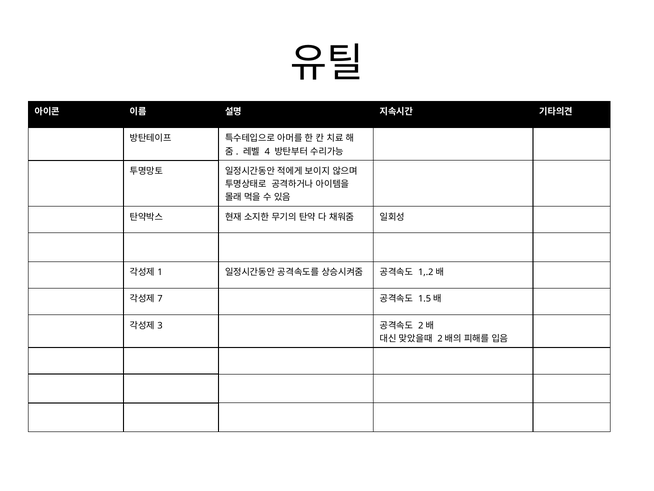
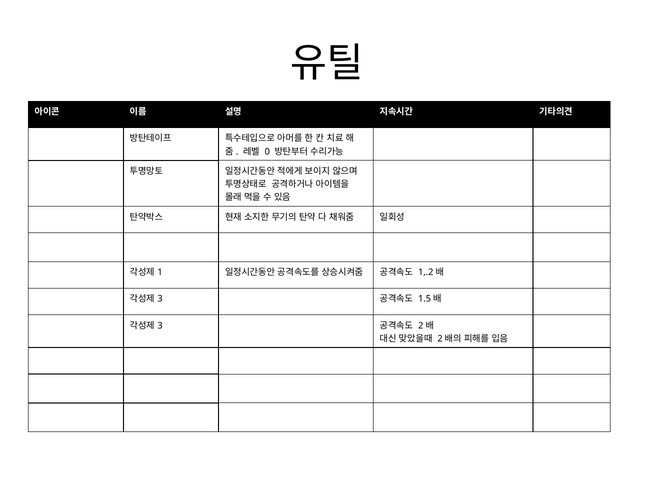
4: 4 -> 0 (267, 151)
7: 7 -> 3 (160, 299)
